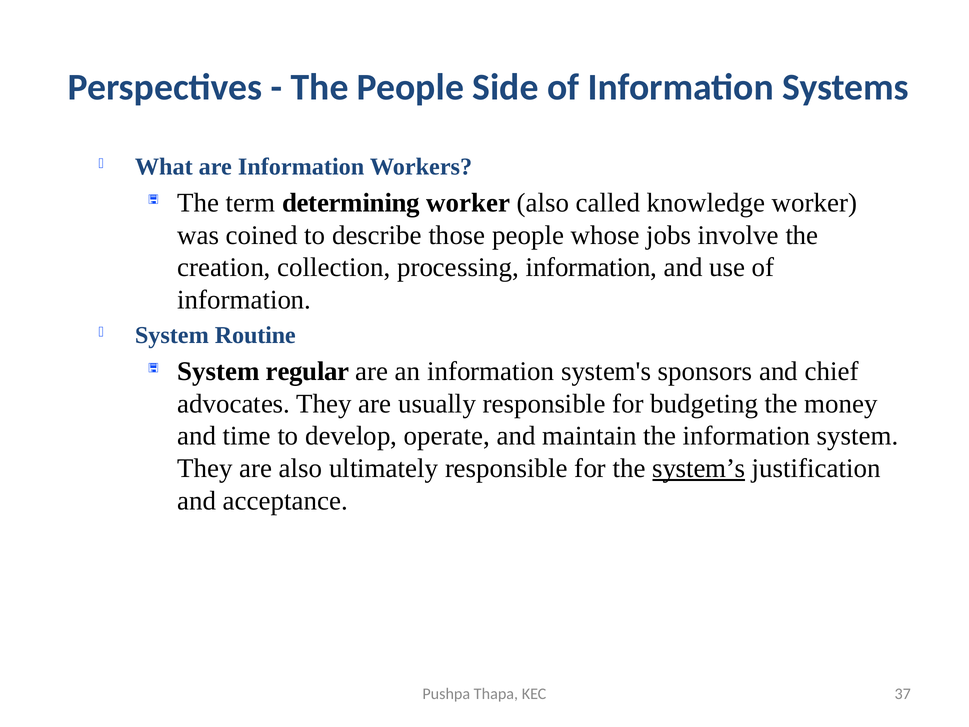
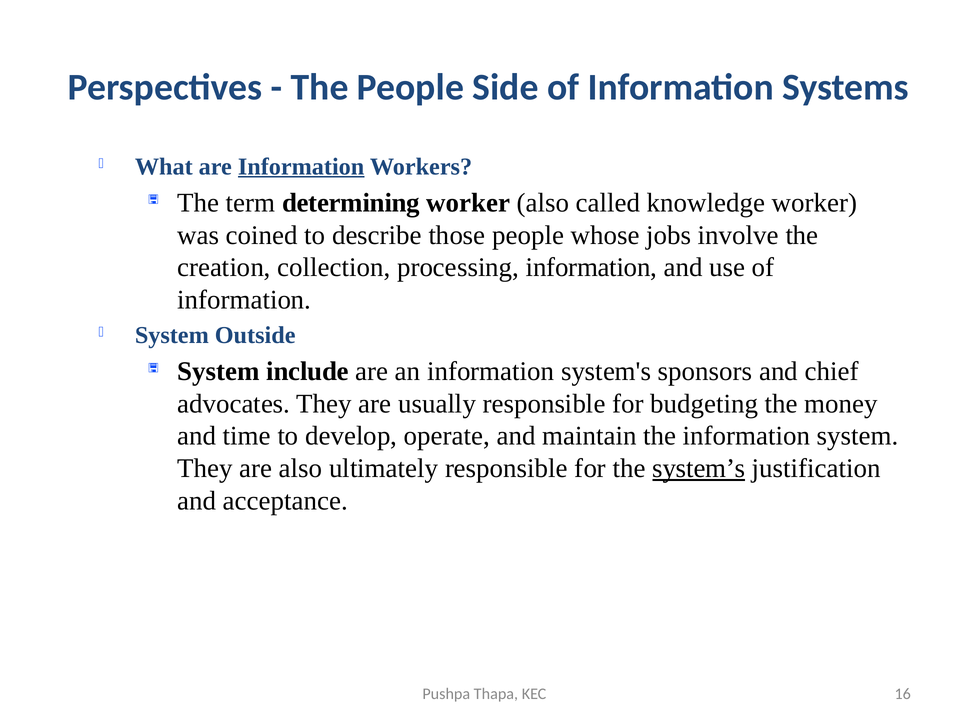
Information underline: none -> present (301, 166)
Routine: Routine -> Outside (255, 335)
regular: regular -> include (308, 371)
37: 37 -> 16 (903, 694)
